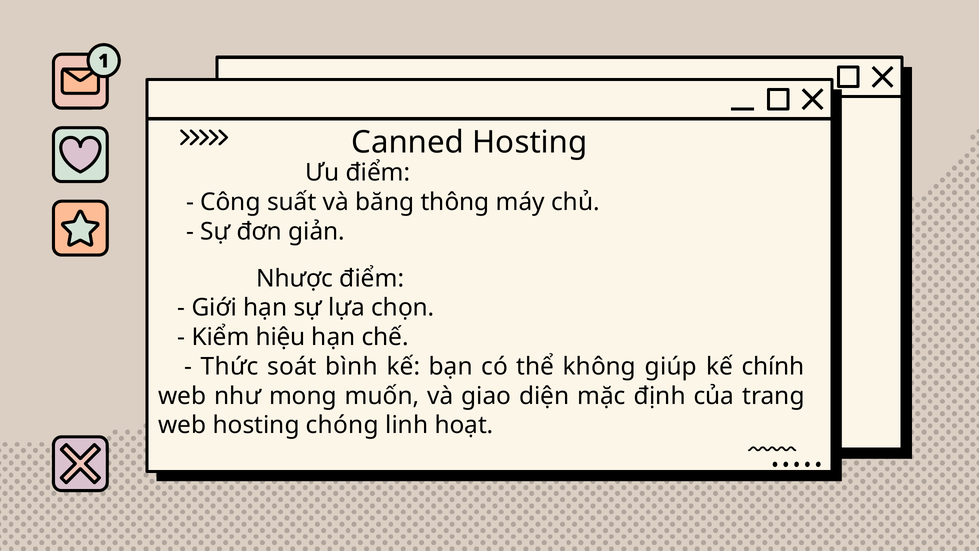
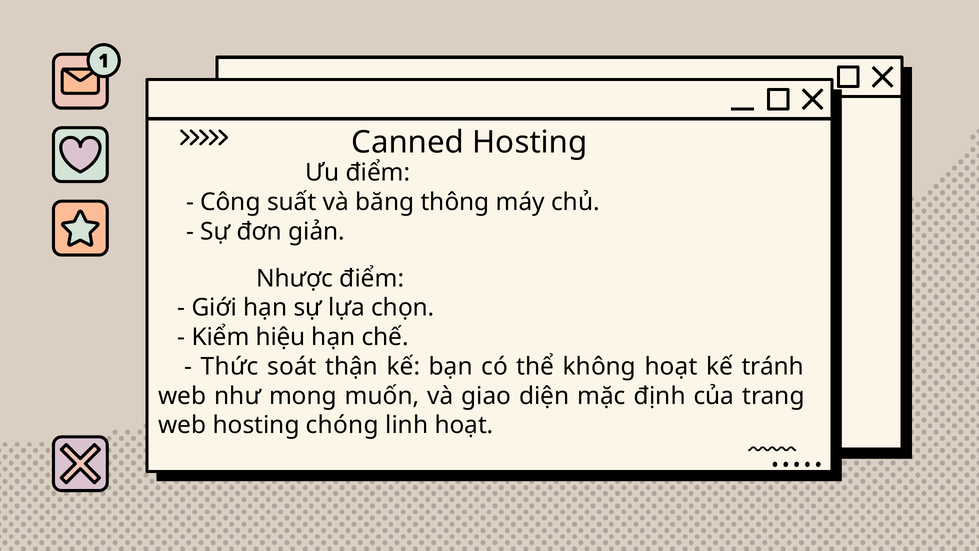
bình: bình -> thận (352, 366)
không giúp: giúp -> hoạt (671, 366)
chính: chính -> tránh (773, 366)
